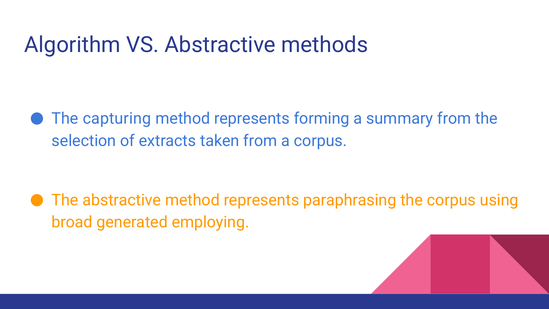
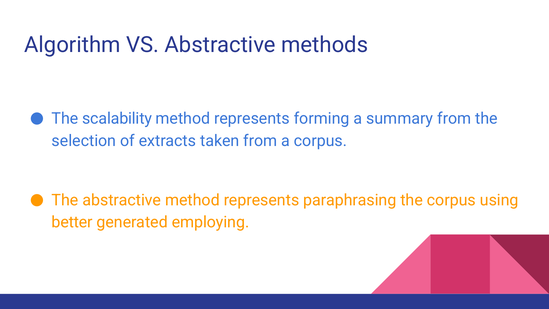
capturing: capturing -> scalability (117, 119)
broad: broad -> better (72, 222)
